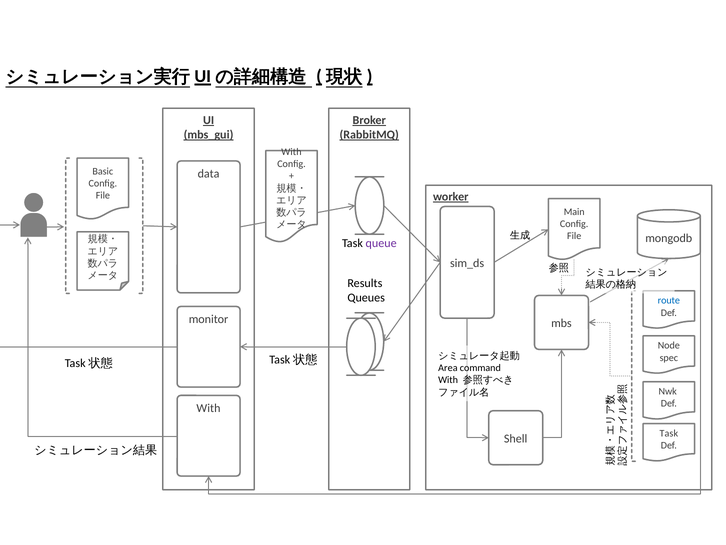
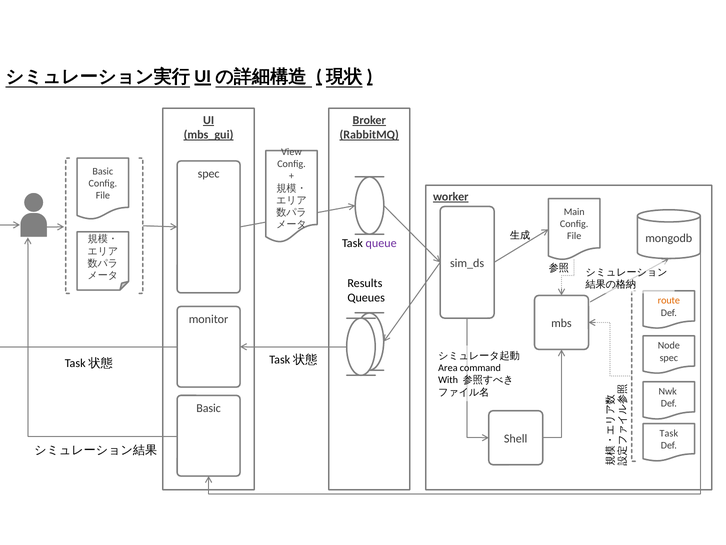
With: With -> View (291, 152)
data: data -> spec (209, 174)
route colour: blue -> orange (669, 300)
With: With -> Basic (209, 408)
